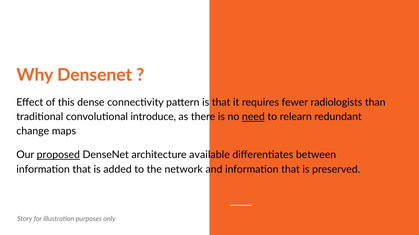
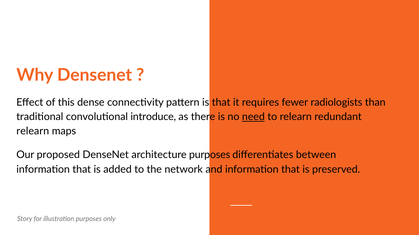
change: change -> relearn (33, 132)
proposed underline: present -> none (58, 155)
architecture available: available -> purposes (210, 155)
